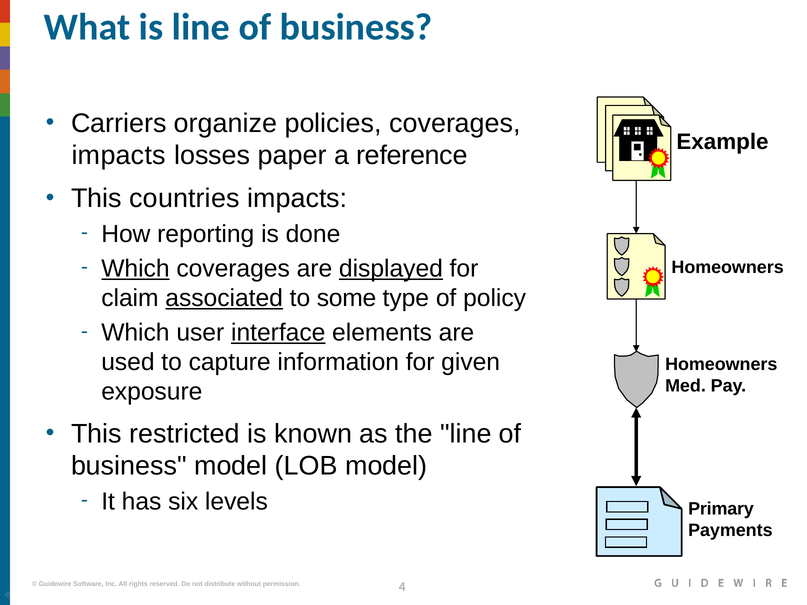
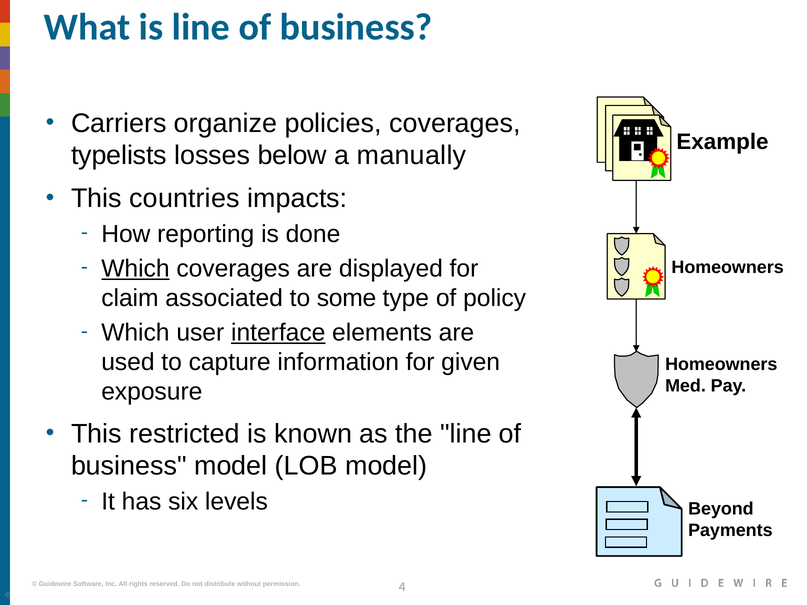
impacts: impacts -> typelists (119, 156)
paper: paper -> below (292, 156)
reference: reference -> manually (412, 156)
displayed underline: present -> none (391, 269)
associated underline: present -> none (224, 298)
Primary: Primary -> Beyond (721, 509)
